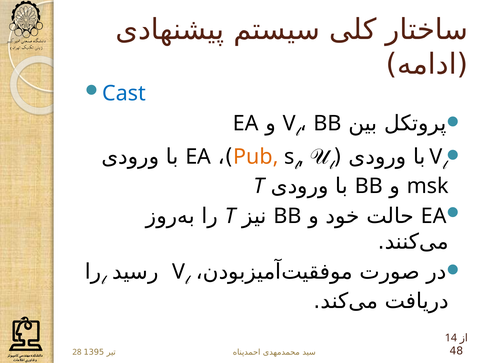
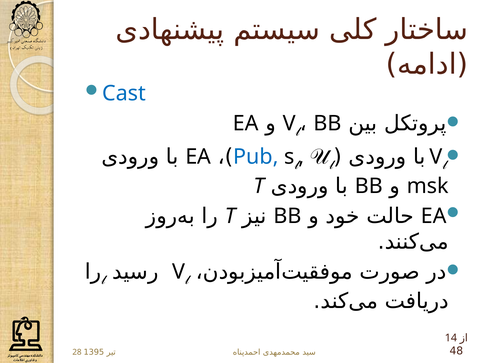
Pub colour: orange -> blue (256, 157)
